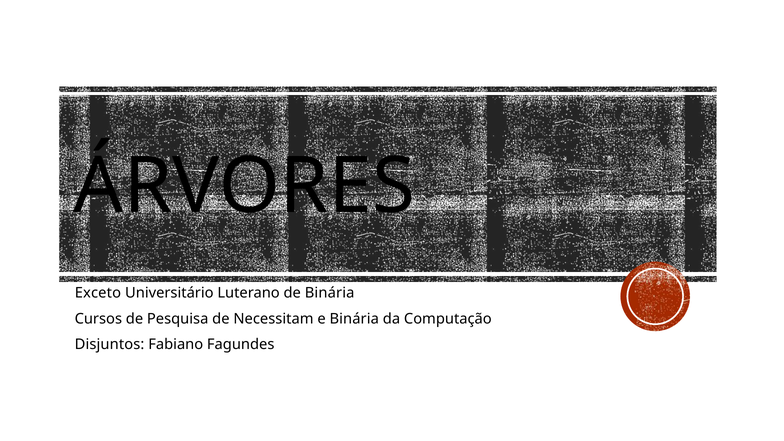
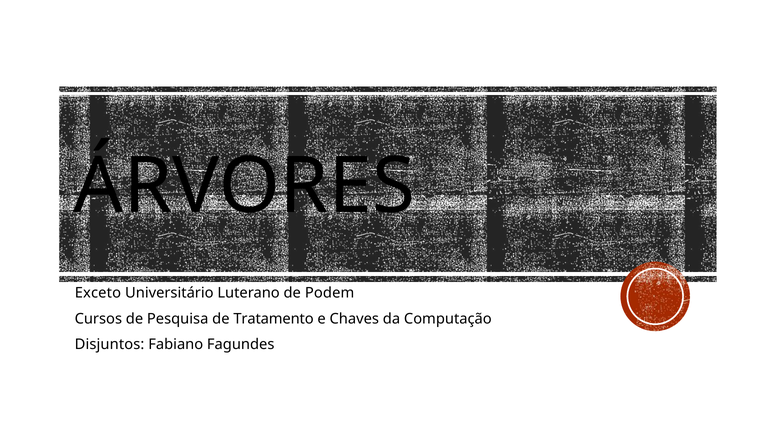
de Binária: Binária -> Podem (330, 293)
Necessitam: Necessitam -> Tratamento (274, 319)
e Binária: Binária -> Chaves (354, 319)
